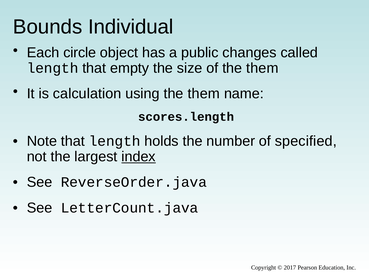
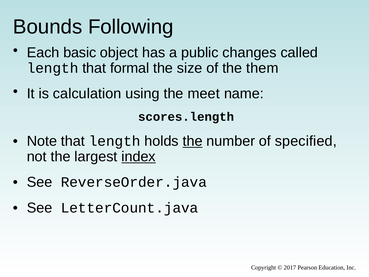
Individual: Individual -> Following (131, 27)
circle: circle -> basic (80, 53)
empty: empty -> formal (130, 68)
using the them: them -> meet (204, 94)
the underline: none -> present (193, 141)
